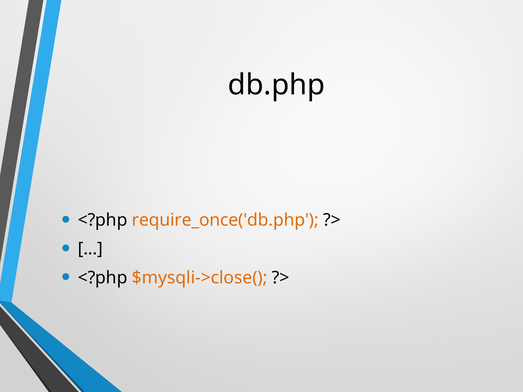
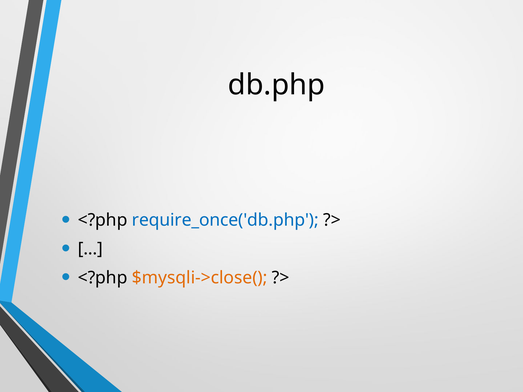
require_once('db.php colour: orange -> blue (225, 220)
